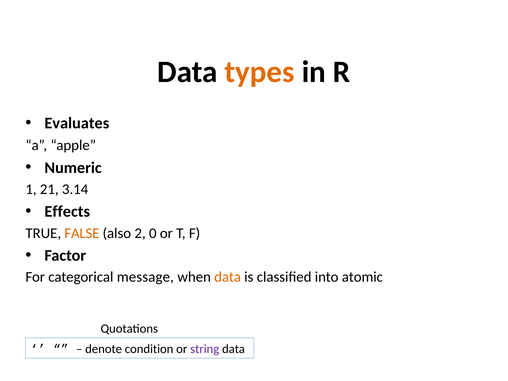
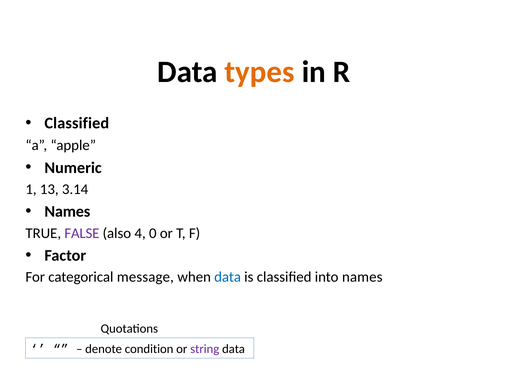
Evaluates: Evaluates -> Classified (77, 123)
21: 21 -> 13 (49, 189)
Effects: Effects -> Names (67, 212)
FALSE colour: orange -> purple (82, 233)
2: 2 -> 4 (140, 233)
data colour: orange -> blue (228, 277)
into atomic: atomic -> names (362, 277)
